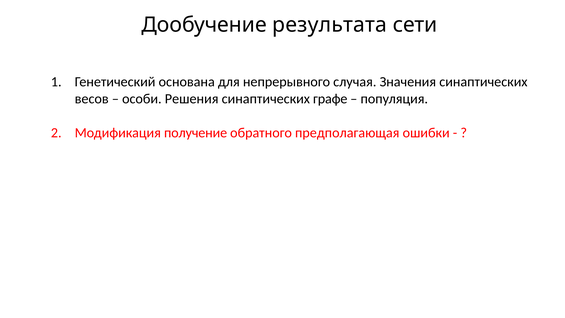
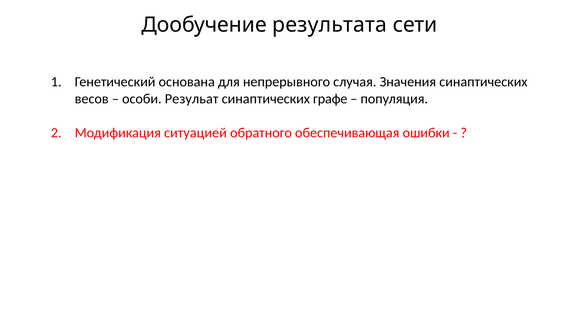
Решения: Решения -> Резульат (192, 99)
получение: получение -> ситуацией (195, 133)
предполагающая: предполагающая -> обеспечивающая (347, 133)
